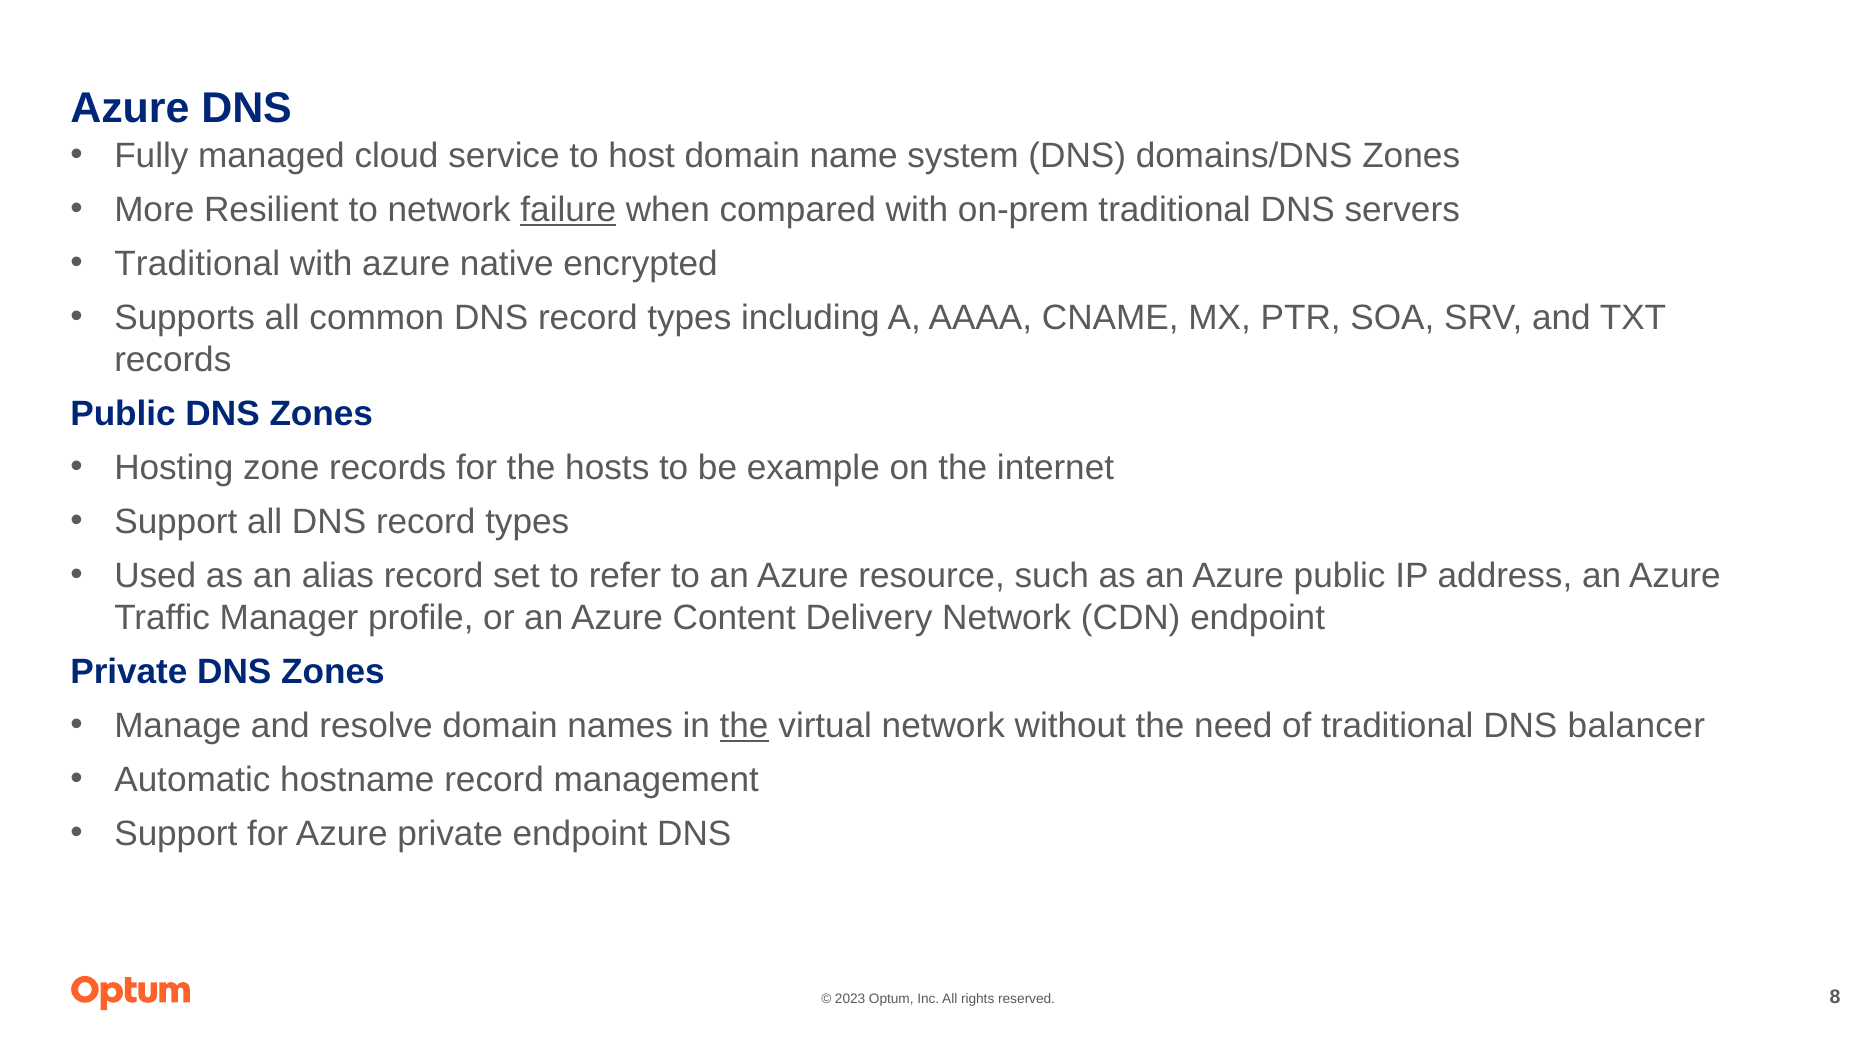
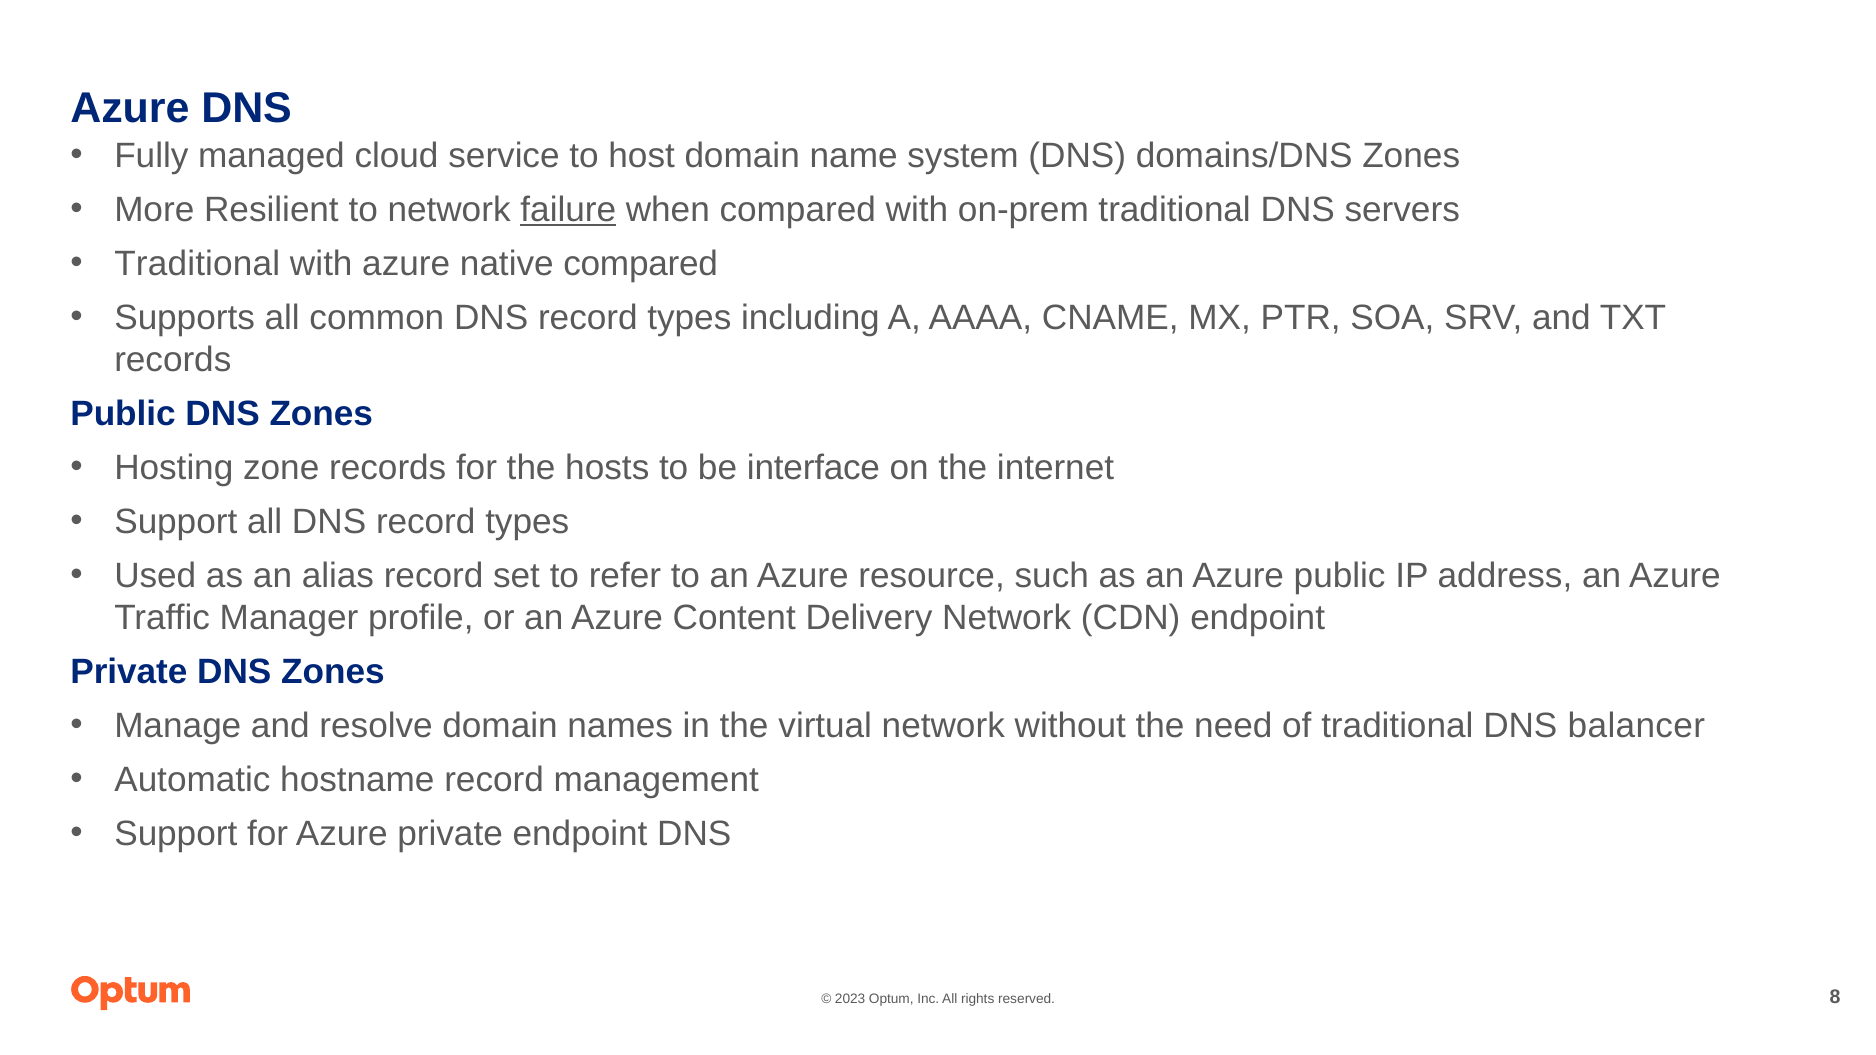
native encrypted: encrypted -> compared (641, 264)
example: example -> interface (813, 468)
the underline: present -> none (744, 726)
